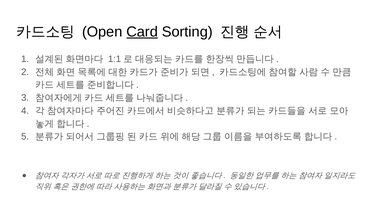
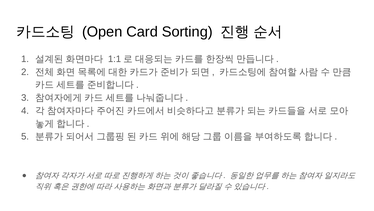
Card underline: present -> none (142, 32)
